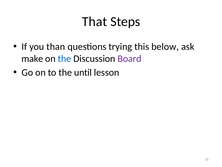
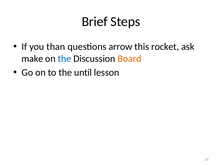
That: That -> Brief (95, 21)
trying: trying -> arrow (120, 47)
below: below -> rocket (165, 47)
Board colour: purple -> orange (129, 58)
